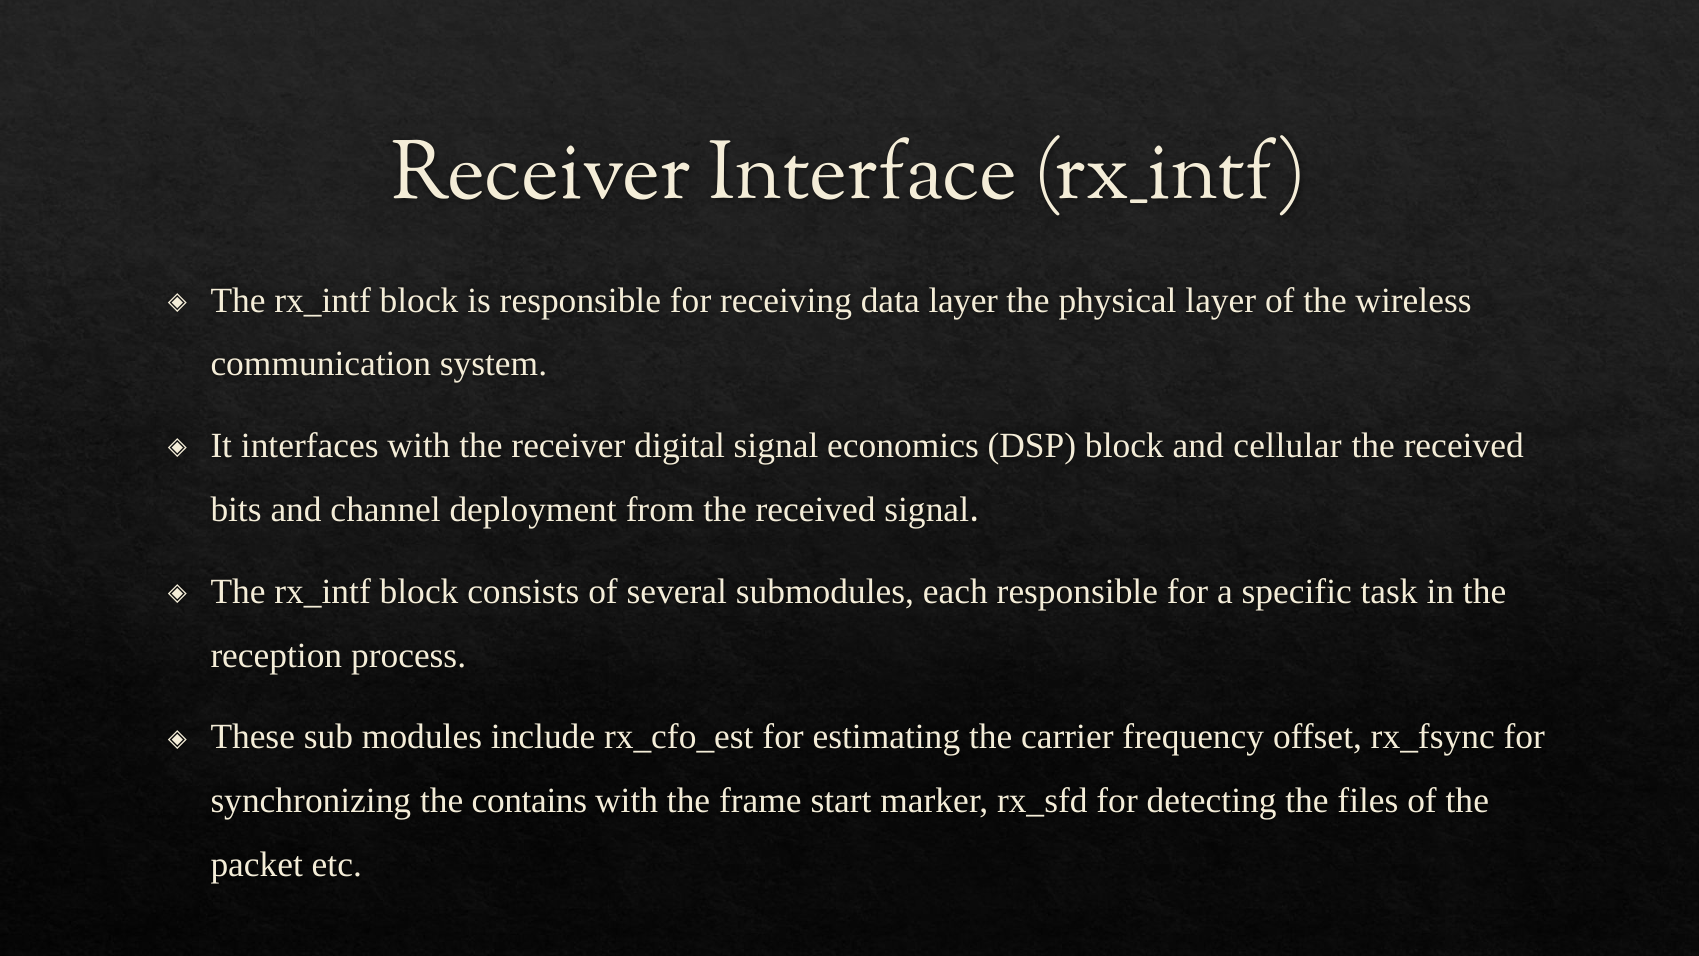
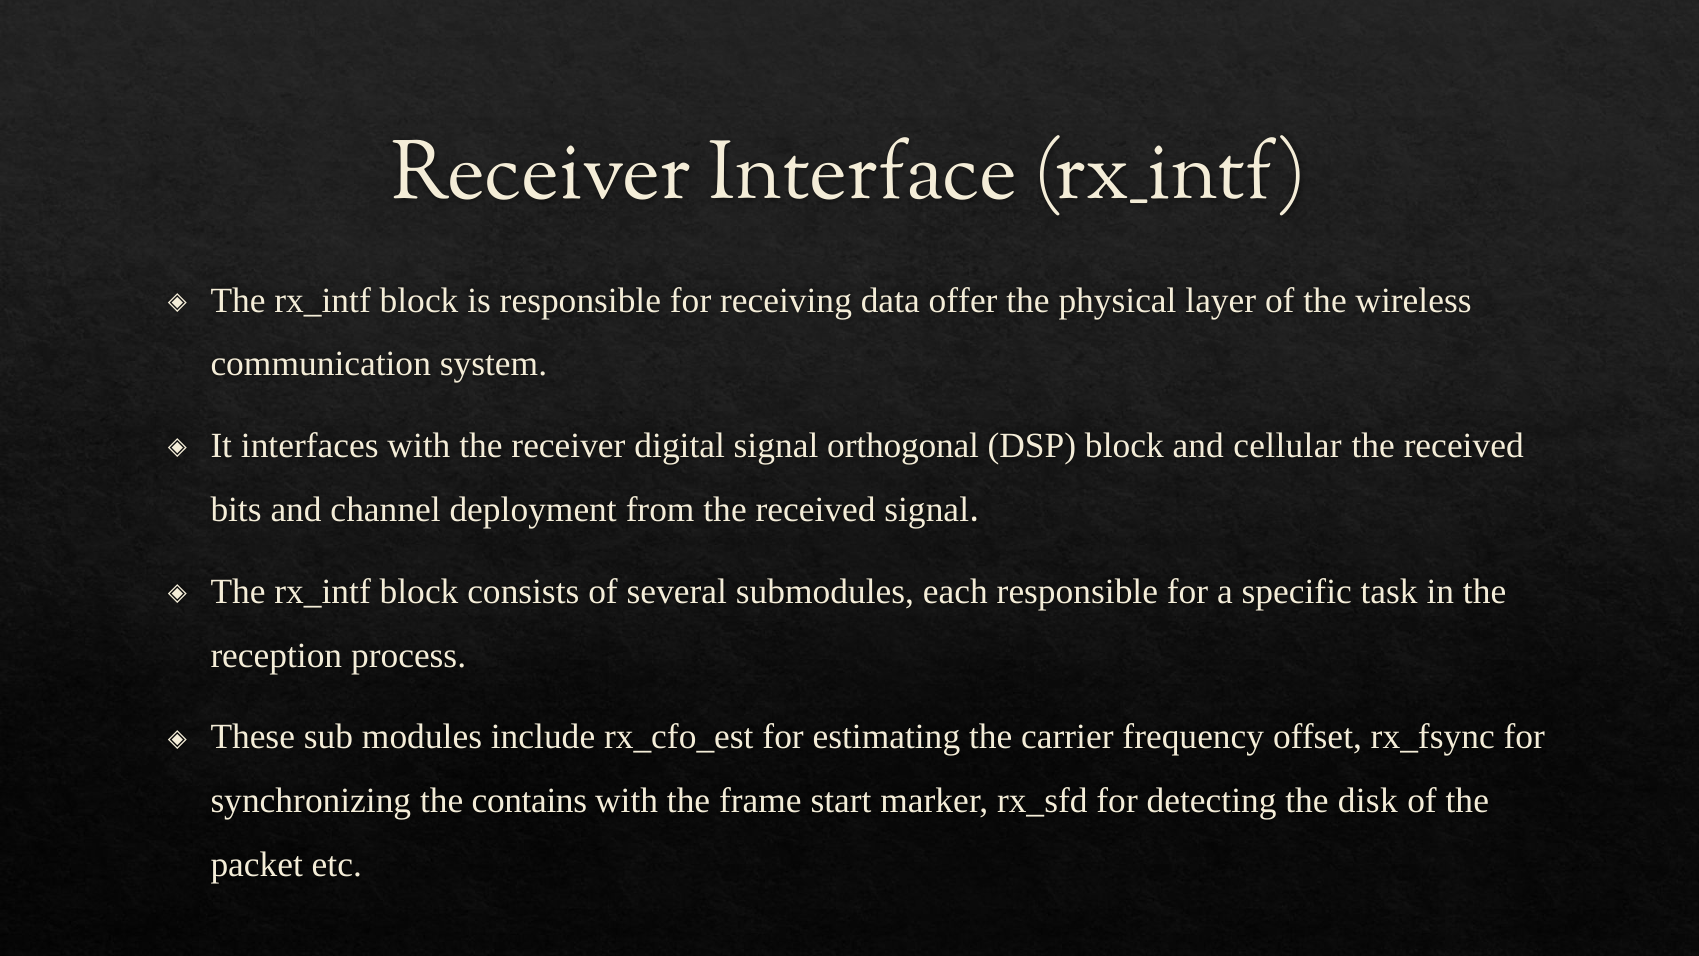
data layer: layer -> offer (963, 300)
economics: economics -> orthogonal (903, 446)
files: files -> disk (1368, 801)
